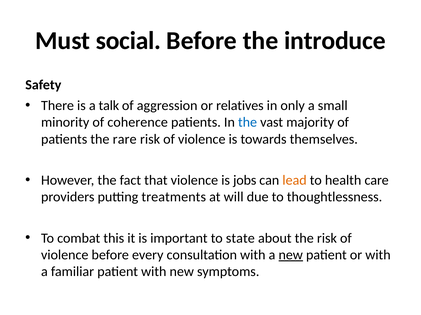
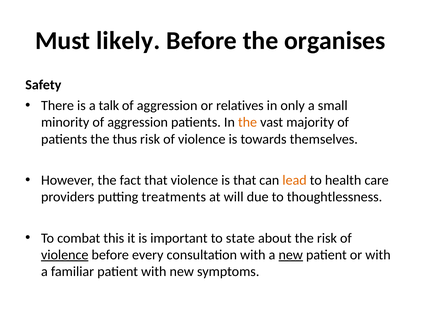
social: social -> likely (128, 41)
introduce: introduce -> organises (335, 41)
minority of coherence: coherence -> aggression (138, 123)
the colour: blue -> orange (248, 123)
rare: rare -> thus (125, 139)
is jobs: jobs -> that (245, 181)
violence underline: none -> present (65, 255)
